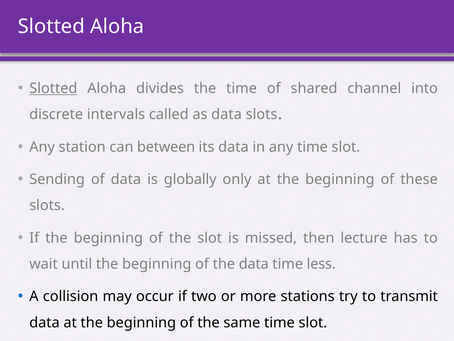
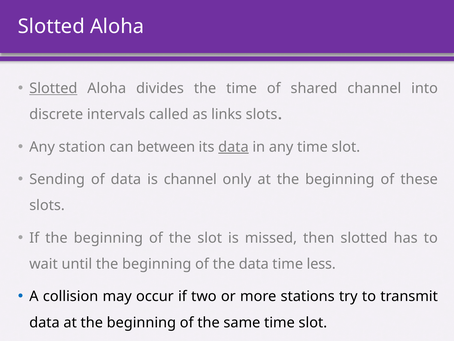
as data: data -> links (227, 114)
data underline: none -> present (233, 147)
is globally: globally -> channel (190, 179)
then lecture: lecture -> slotted (364, 238)
